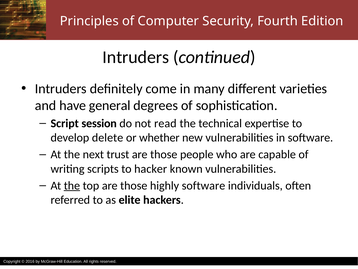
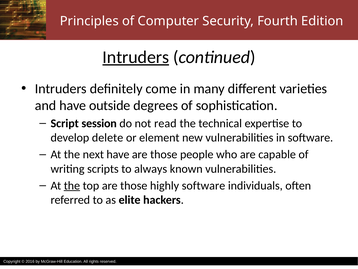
Intruders underline: none -> present (136, 57)
general: general -> outside (110, 105)
whether: whether -> element (159, 137)
next trust: trust -> have (118, 154)
hacker: hacker -> always (151, 169)
